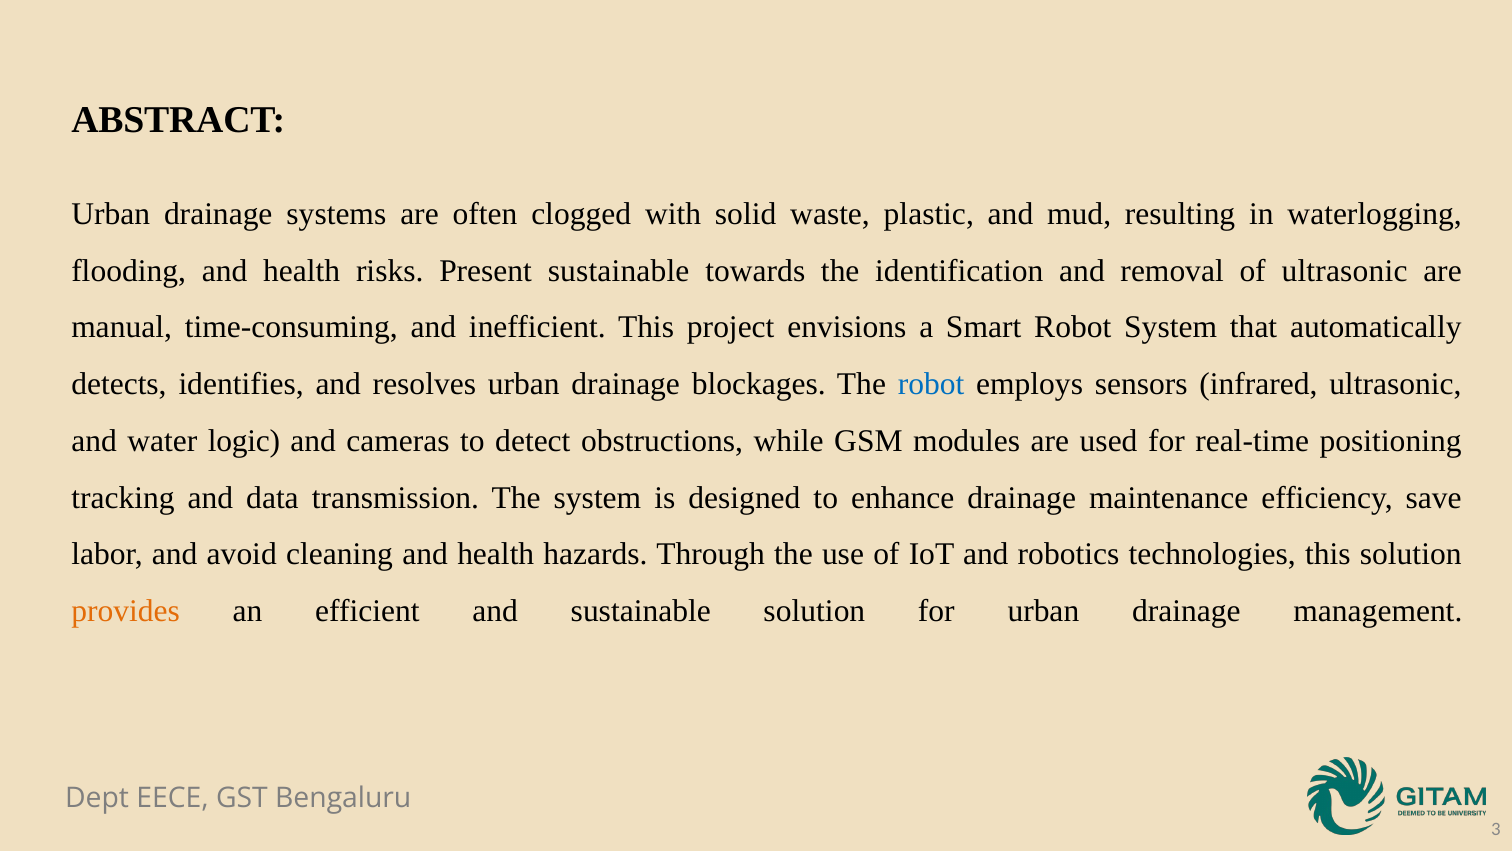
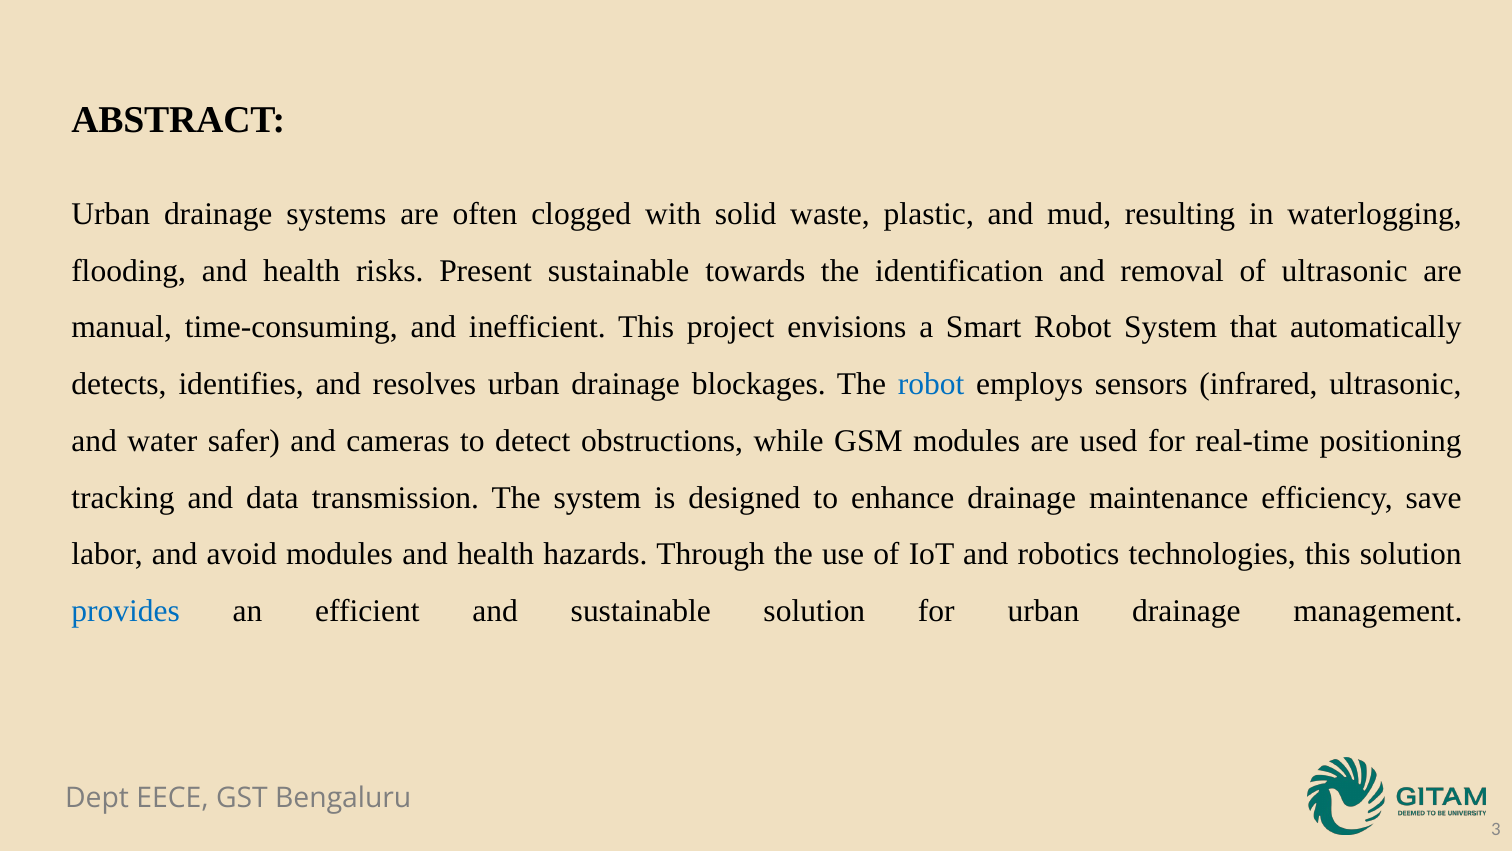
logic: logic -> safer (244, 441)
avoid cleaning: cleaning -> modules (340, 554)
provides colour: orange -> blue (126, 611)
